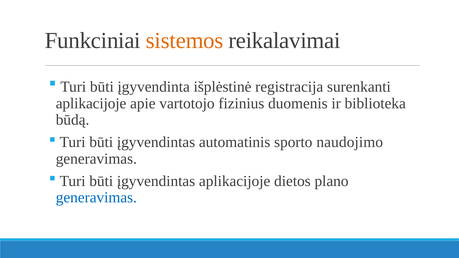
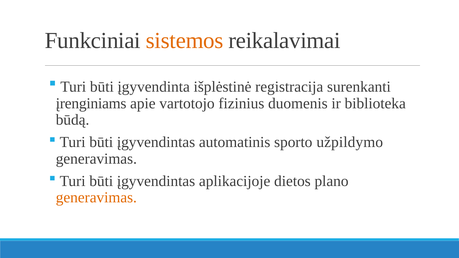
aplikacijoje: aplikacijoje -> įrenginiams (91, 103)
naudojimo: naudojimo -> užpildymo (350, 142)
generavimas colour: blue -> orange (96, 198)
